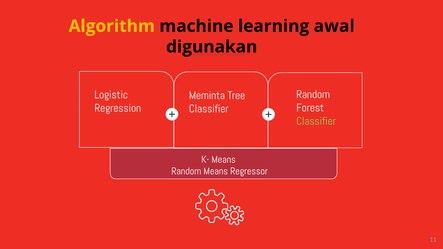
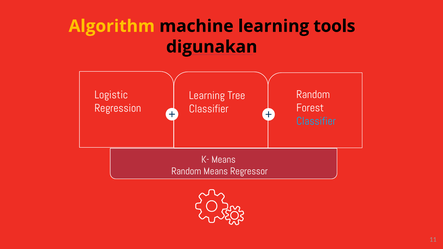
awal: awal -> tools (334, 26)
Meminta: Meminta -> Learning (207, 95)
Classifier colour: light green -> light blue (316, 121)
